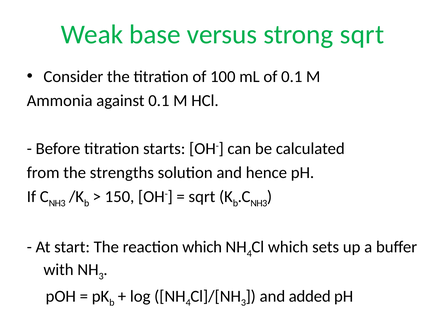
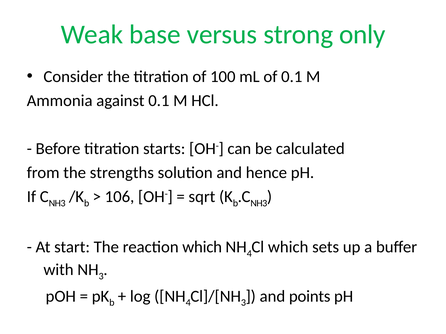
strong sqrt: sqrt -> only (362, 35)
150: 150 -> 106 (120, 197)
added: added -> points (310, 297)
